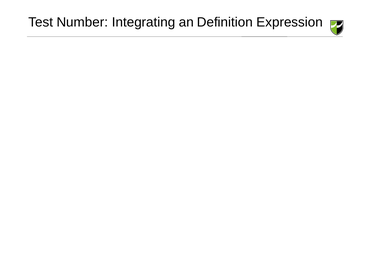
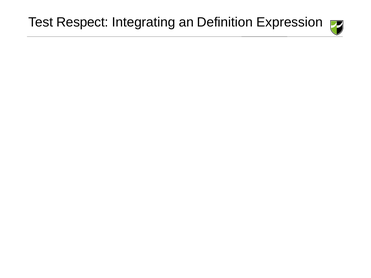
Number: Number -> Respect (82, 22)
